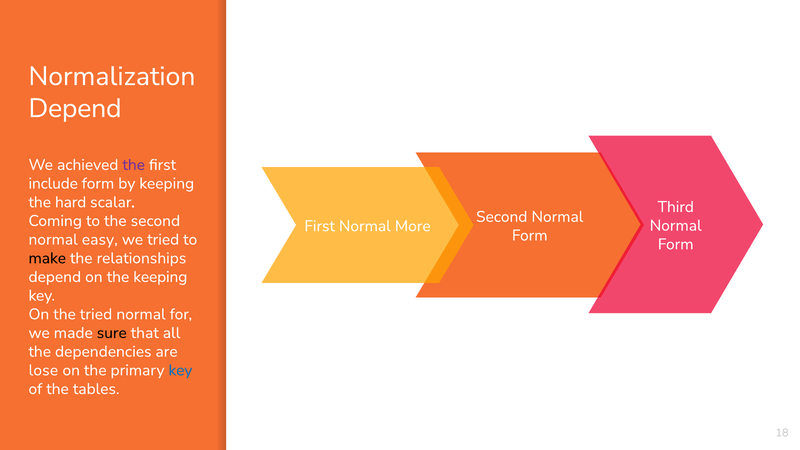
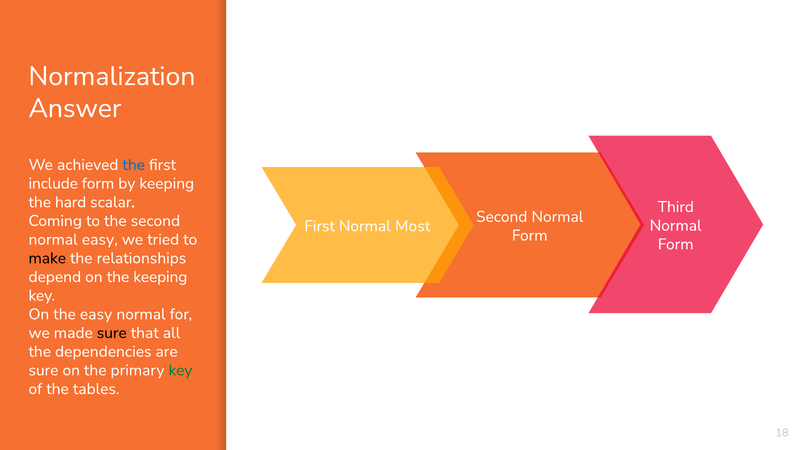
Depend: Depend -> Answer (75, 108)
the colour: purple -> blue (134, 165)
More: More -> Most (413, 226)
the tried: tried -> easy (96, 314)
lose: lose -> sure (43, 370)
key colour: blue -> green (180, 370)
